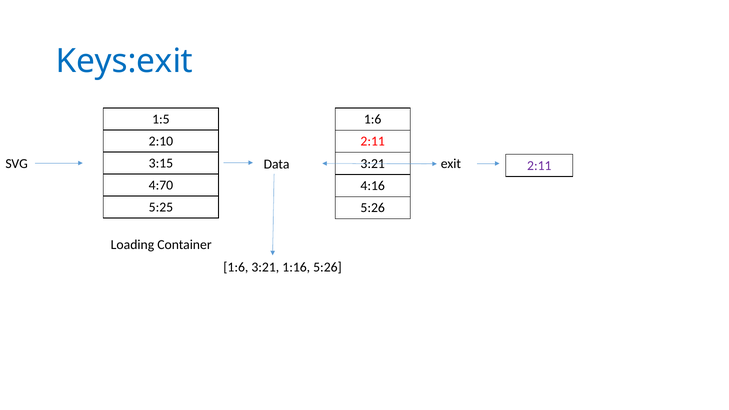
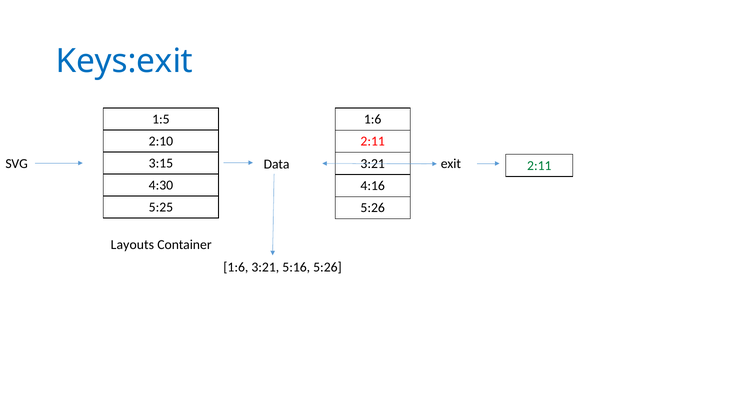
2:11 colour: purple -> green (539, 166)
4:70: 4:70 -> 4:30 (161, 185)
Loading: Loading -> Layouts (132, 245)
1:16: 1:16 -> 5:16 (296, 267)
